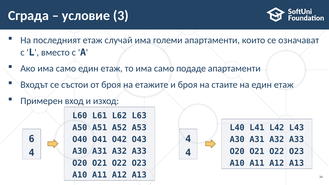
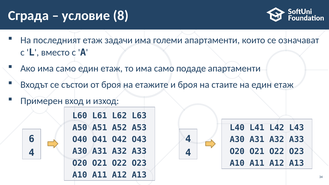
3: 3 -> 8 (121, 16)
случай: случай -> задачи (119, 40)
